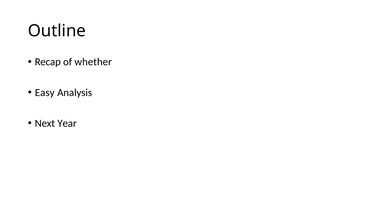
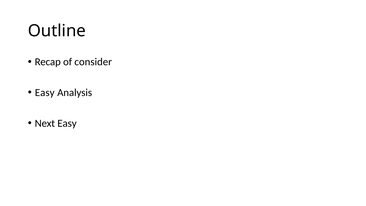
whether: whether -> consider (93, 62)
Next Year: Year -> Easy (67, 123)
